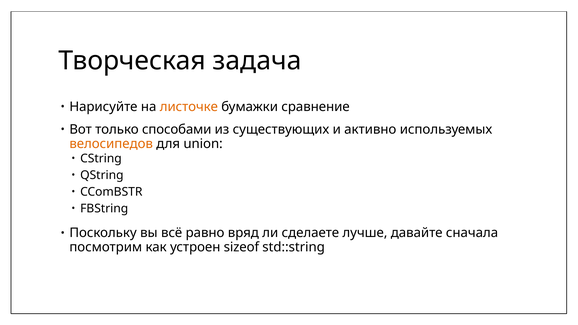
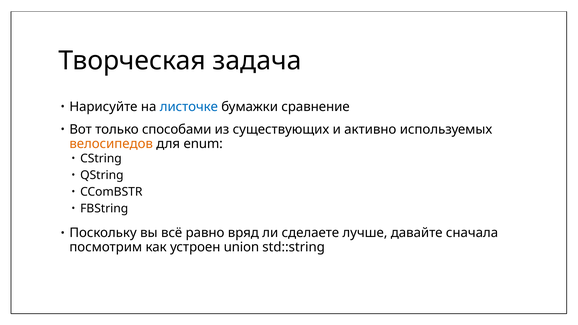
листочке colour: orange -> blue (189, 107)
union: union -> enum (203, 144)
sizeof: sizeof -> union (241, 247)
